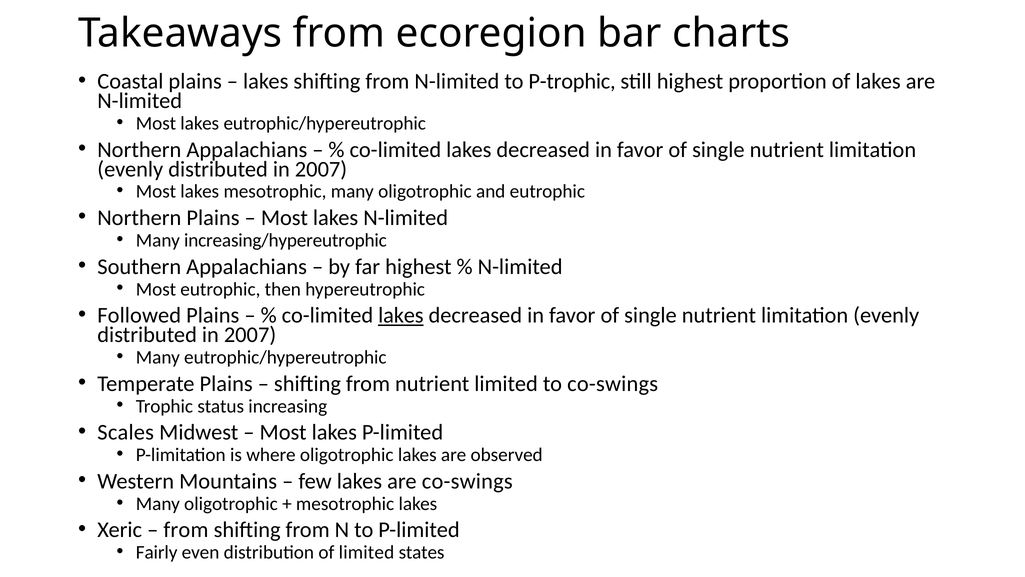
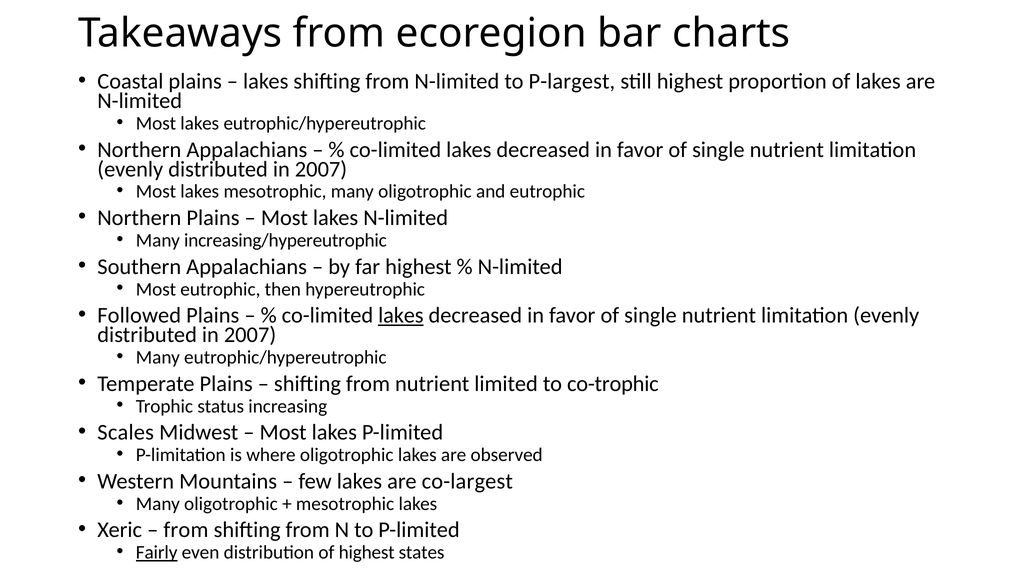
P-trophic: P-trophic -> P-largest (572, 81)
to co-swings: co-swings -> co-trophic (613, 383)
are co-swings: co-swings -> co-largest (467, 481)
Fairly underline: none -> present (157, 552)
of limited: limited -> highest (367, 552)
